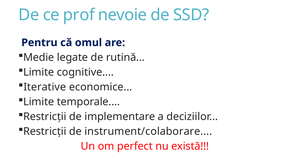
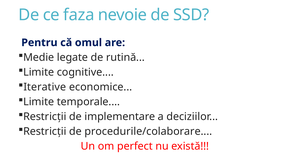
prof: prof -> faza (79, 15)
instrument/colaborare: instrument/colaborare -> procedurile/colaborare (148, 132)
